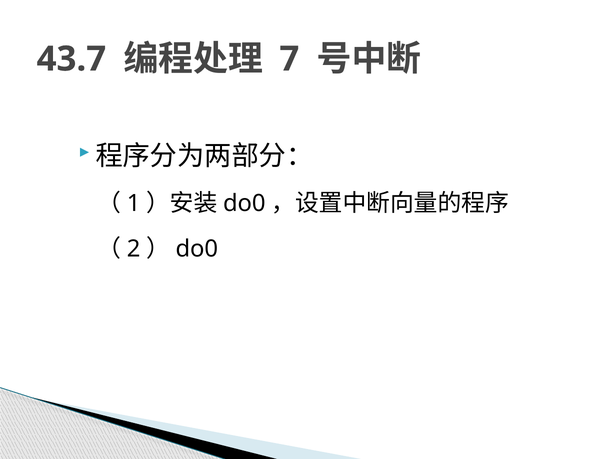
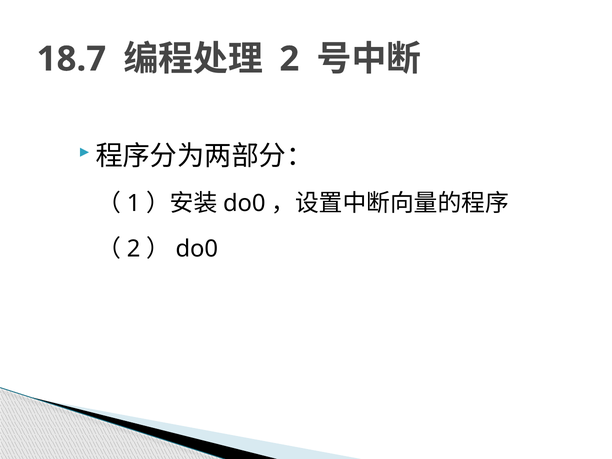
43.7: 43.7 -> 18.7 (71, 59)
7: 7 -> 2 (289, 59)
